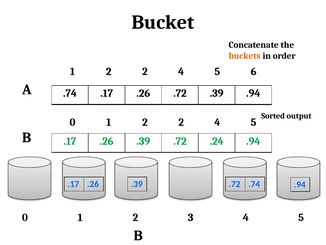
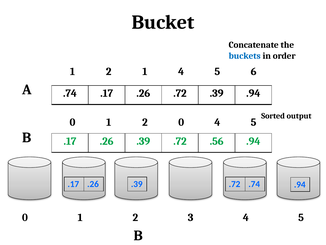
buckets colour: orange -> blue (245, 56)
2: 2 -> 1 (145, 71)
0 1 2 2: 2 -> 0 (181, 122)
.24: .24 -> .56 (217, 141)
